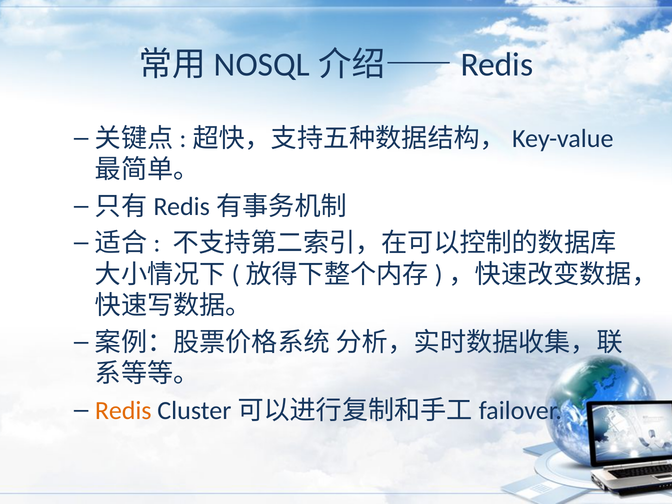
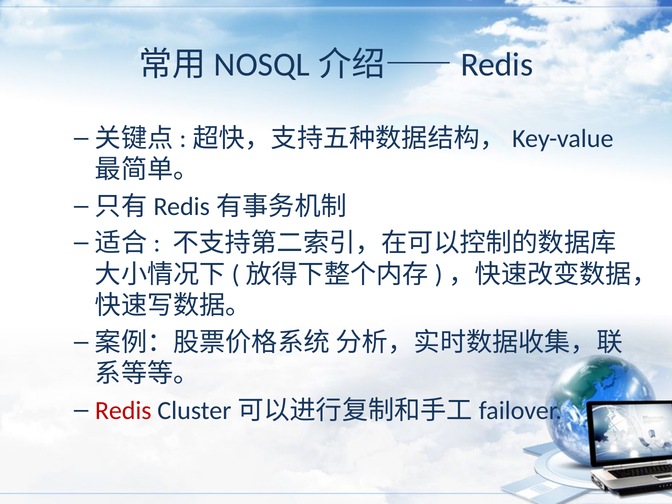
Redis colour: orange -> red (123, 410)
